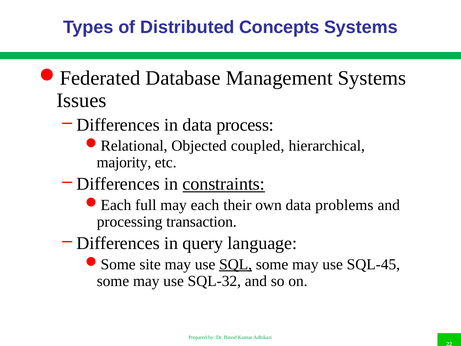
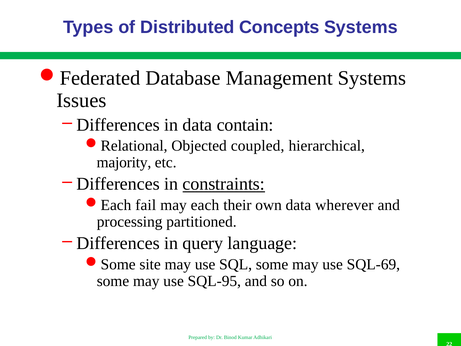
process: process -> contain (245, 125)
full: full -> fail (146, 205)
problems: problems -> wherever (344, 205)
transaction: transaction -> partitioned (201, 222)
SQL underline: present -> none (236, 264)
SQL-45: SQL-45 -> SQL-69 (373, 264)
SQL-32: SQL-32 -> SQL-95 (214, 281)
